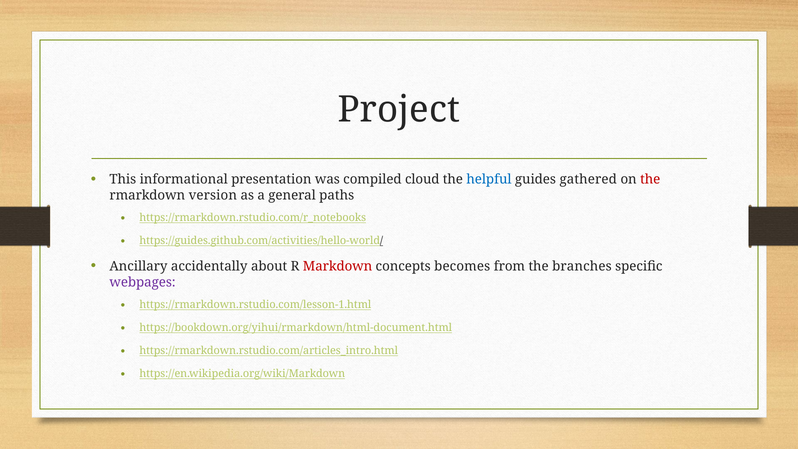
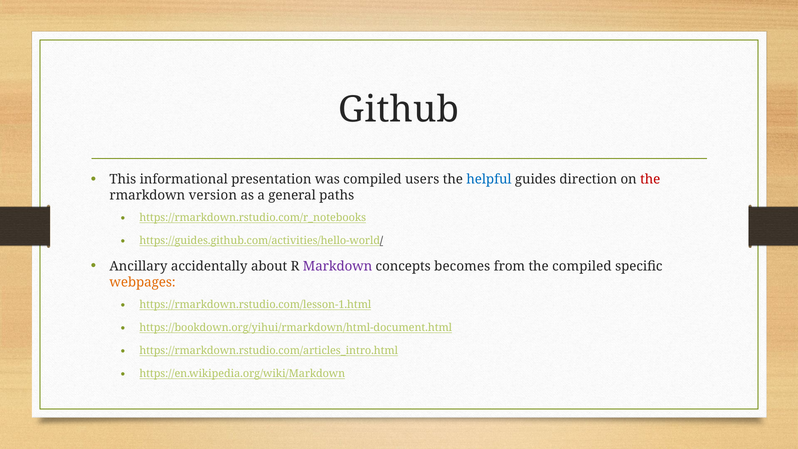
Project: Project -> Github (399, 109)
cloud: cloud -> users (422, 179)
gathered: gathered -> direction (588, 179)
Markdown colour: red -> purple (338, 266)
the branches: branches -> compiled (582, 266)
webpages colour: purple -> orange (143, 282)
